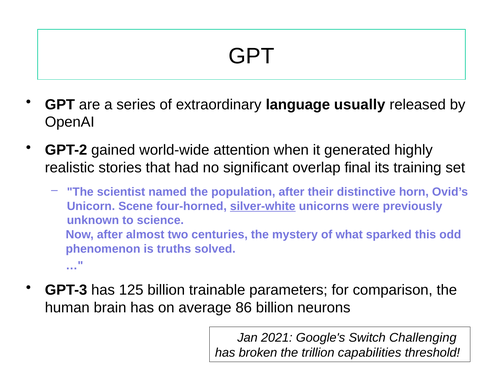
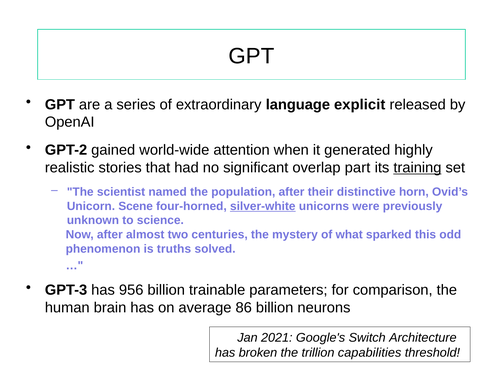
usually: usually -> explicit (360, 105)
final: final -> part (358, 168)
training underline: none -> present (417, 168)
125: 125 -> 956 (131, 290)
Challenging: Challenging -> Architecture (423, 338)
